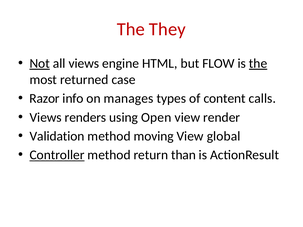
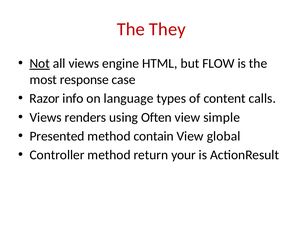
the underline: present -> none (258, 64)
returned: returned -> response (84, 80)
manages: manages -> language (129, 99)
Open: Open -> Often (156, 117)
render: render -> simple (222, 117)
Validation: Validation -> Presented (57, 136)
moving: moving -> contain (154, 136)
Controller underline: present -> none (57, 155)
than: than -> your (184, 155)
